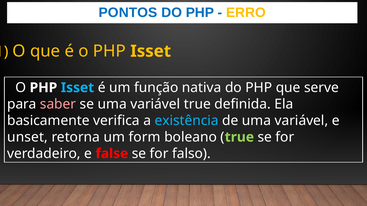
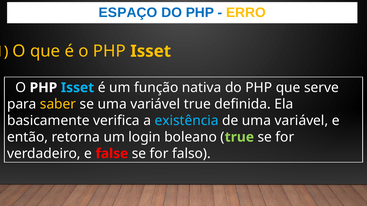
PONTOS: PONTOS -> ESPAÇO (128, 13)
saber colour: pink -> yellow (58, 104)
unset: unset -> então (28, 137)
form: form -> login (145, 137)
